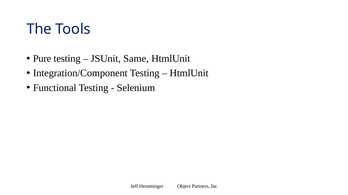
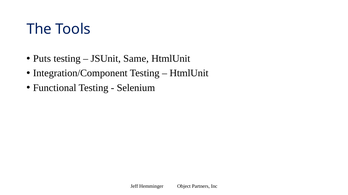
Pure: Pure -> Puts (42, 59)
